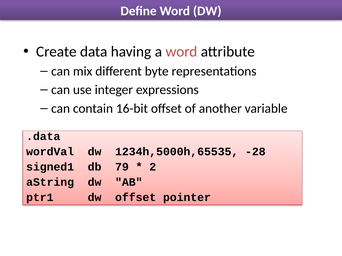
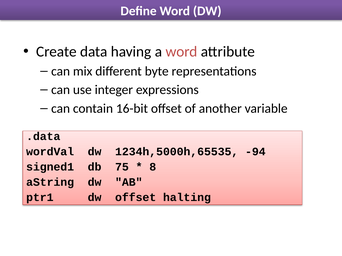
-28: -28 -> -94 (255, 152)
79: 79 -> 75 (122, 167)
2: 2 -> 8 (153, 167)
pointer: pointer -> halting (187, 198)
